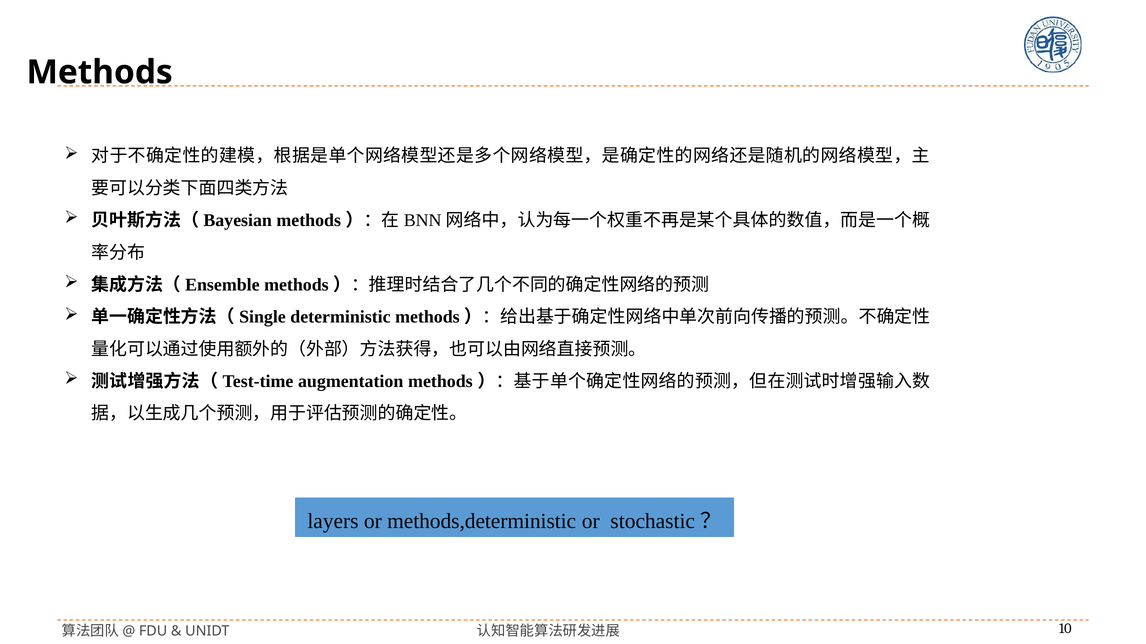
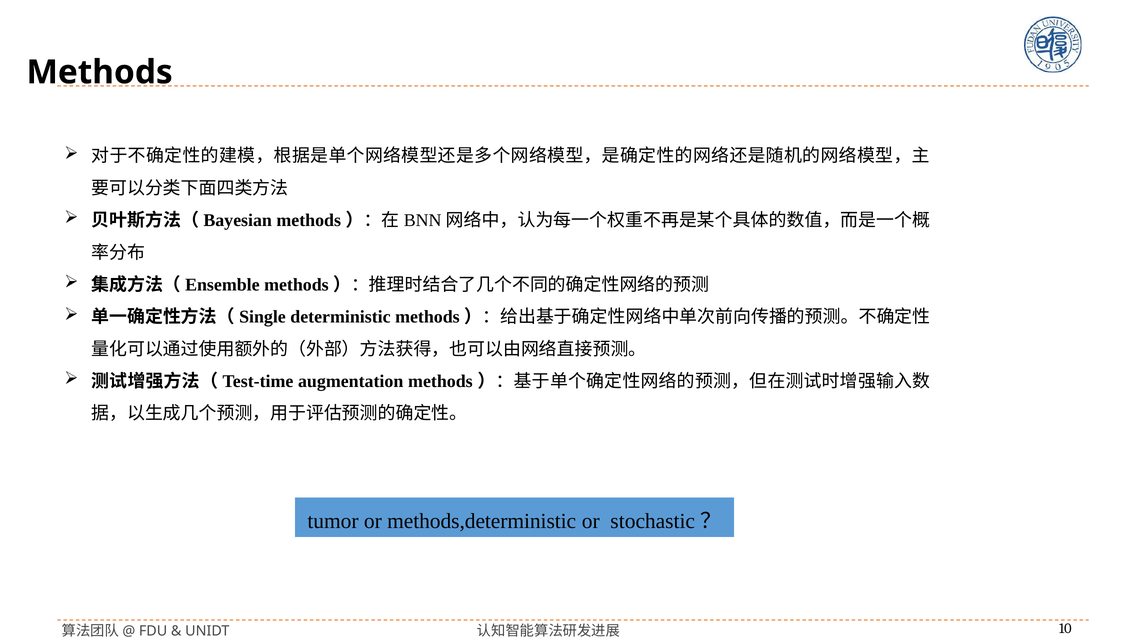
layers: layers -> tumor (333, 522)
